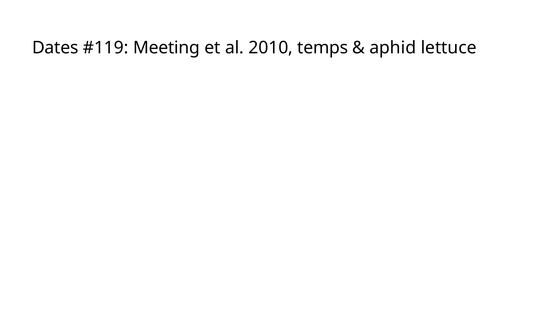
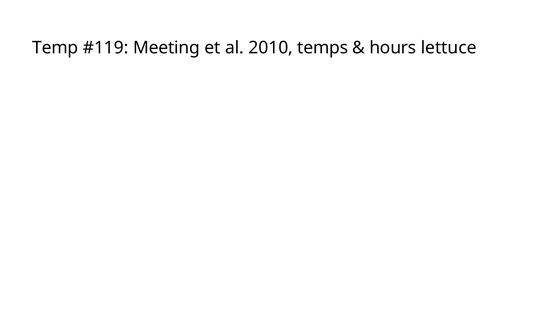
Dates: Dates -> Temp (55, 48)
aphid: aphid -> hours (393, 48)
